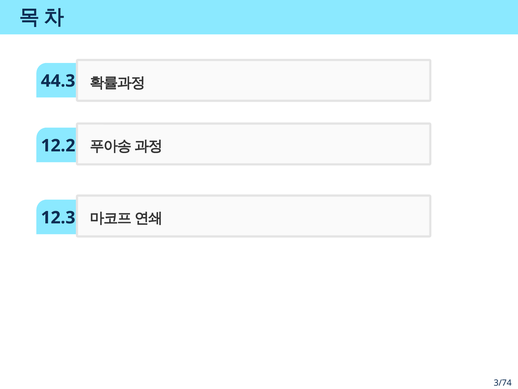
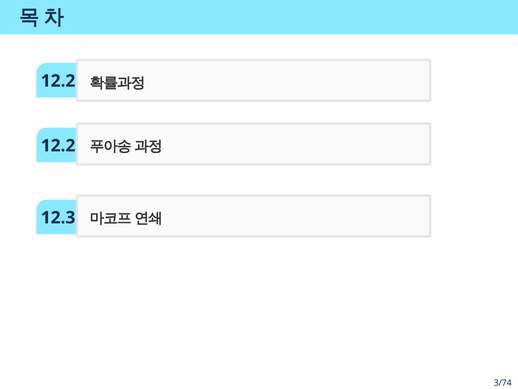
44.3: 44.3 -> 12.2 (58, 81)
